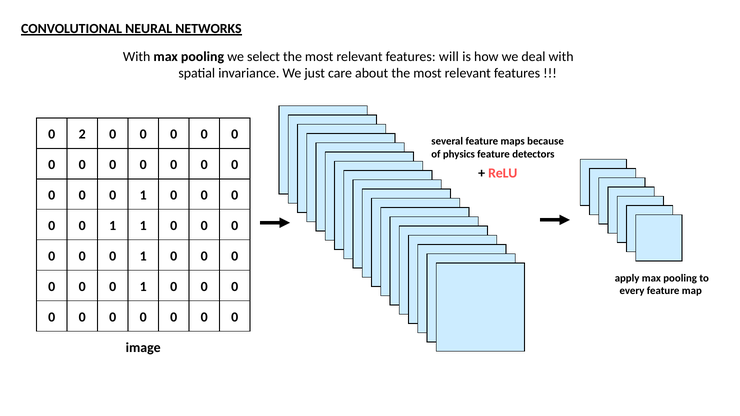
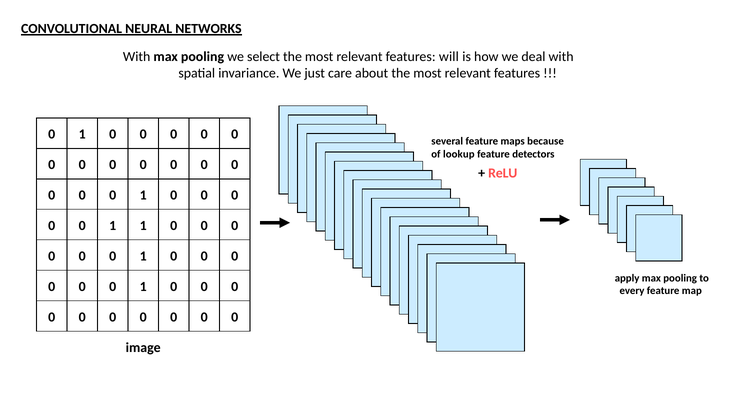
2: 2 -> 1 (82, 134)
physics: physics -> lookup (459, 154)
